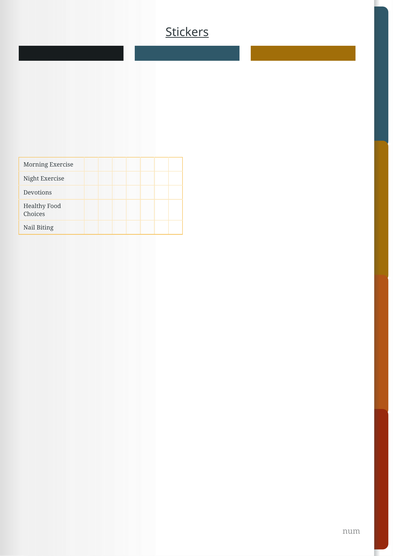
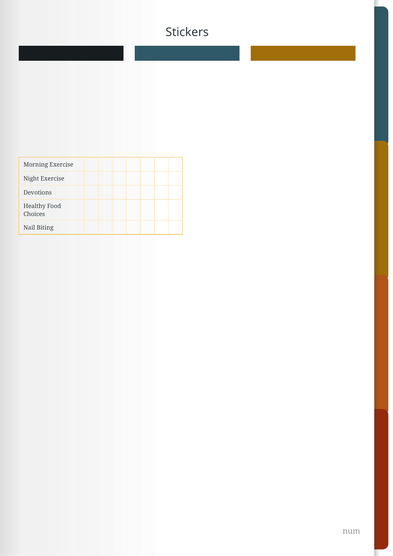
Stickers underline: present -> none (187, 32)
